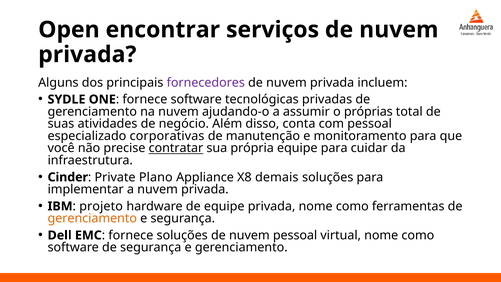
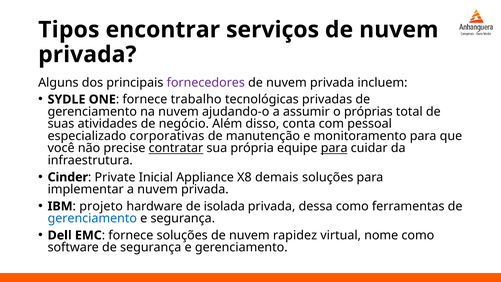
Open: Open -> Tipos (69, 30)
fornece software: software -> trabalho (196, 99)
para underline: none -> present (334, 148)
Plano: Plano -> Inicial (156, 177)
de equipe: equipe -> isolada (224, 206)
privada nome: nome -> dessa (316, 206)
gerenciamento colour: orange -> blue (92, 218)
nuvem pessoal: pessoal -> rapidez (295, 235)
